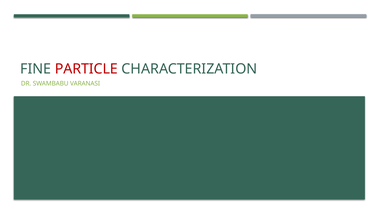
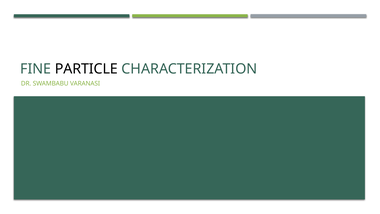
PARTICLE colour: red -> black (86, 69)
